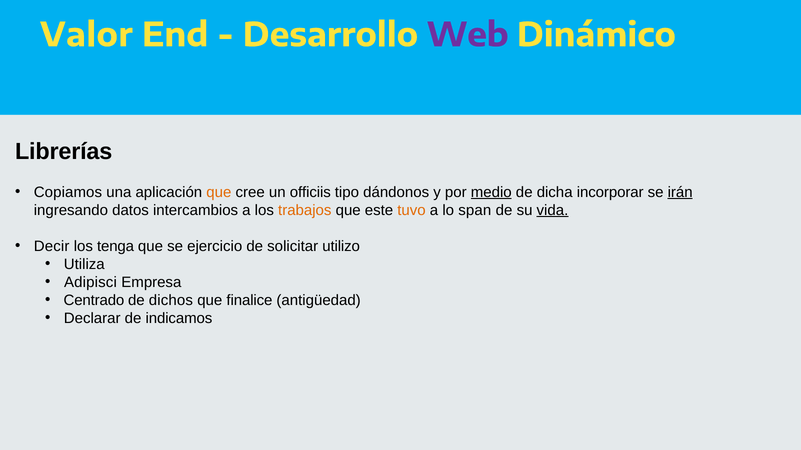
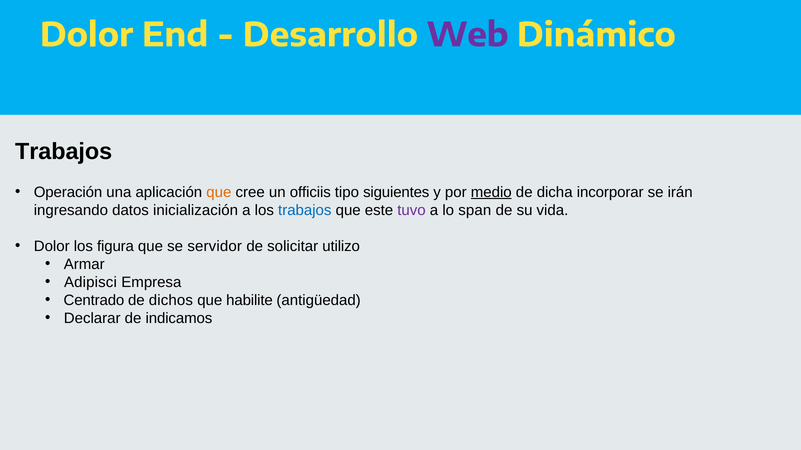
Valor: Valor -> Dolor (87, 35)
Librerías: Librerías -> Trabajos (64, 152)
Copiamos: Copiamos -> Operación (68, 192)
dándonos: dándonos -> siguientes (396, 192)
irán underline: present -> none (680, 192)
intercambios: intercambios -> inicialización (196, 210)
trabajos colour: orange -> blue (305, 210)
tuvo colour: orange -> purple (412, 210)
vida underline: present -> none (552, 210)
Decir: Decir -> Dolor (52, 246)
tenga: tenga -> figura (116, 246)
ejercicio: ejercicio -> servidor (215, 246)
Utiliza: Utiliza -> Armar (84, 264)
finalice: finalice -> habilite (249, 301)
